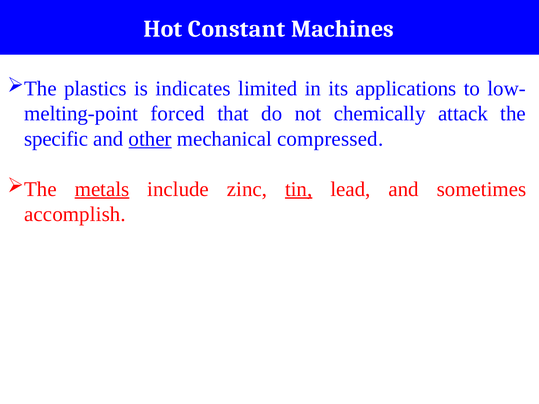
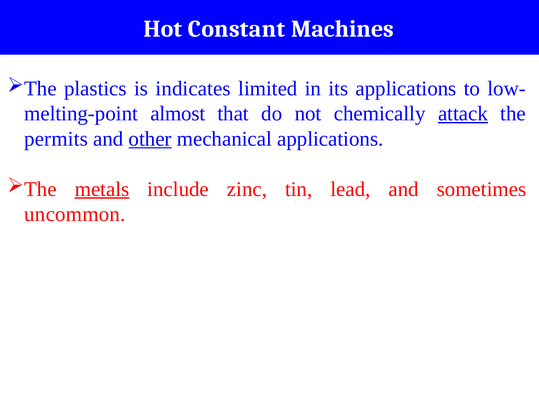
forced: forced -> almost (178, 114)
attack underline: none -> present (463, 114)
specific: specific -> permits (56, 139)
mechanical compressed: compressed -> applications (330, 139)
tin underline: present -> none (299, 189)
accomplish: accomplish -> uncommon (75, 214)
